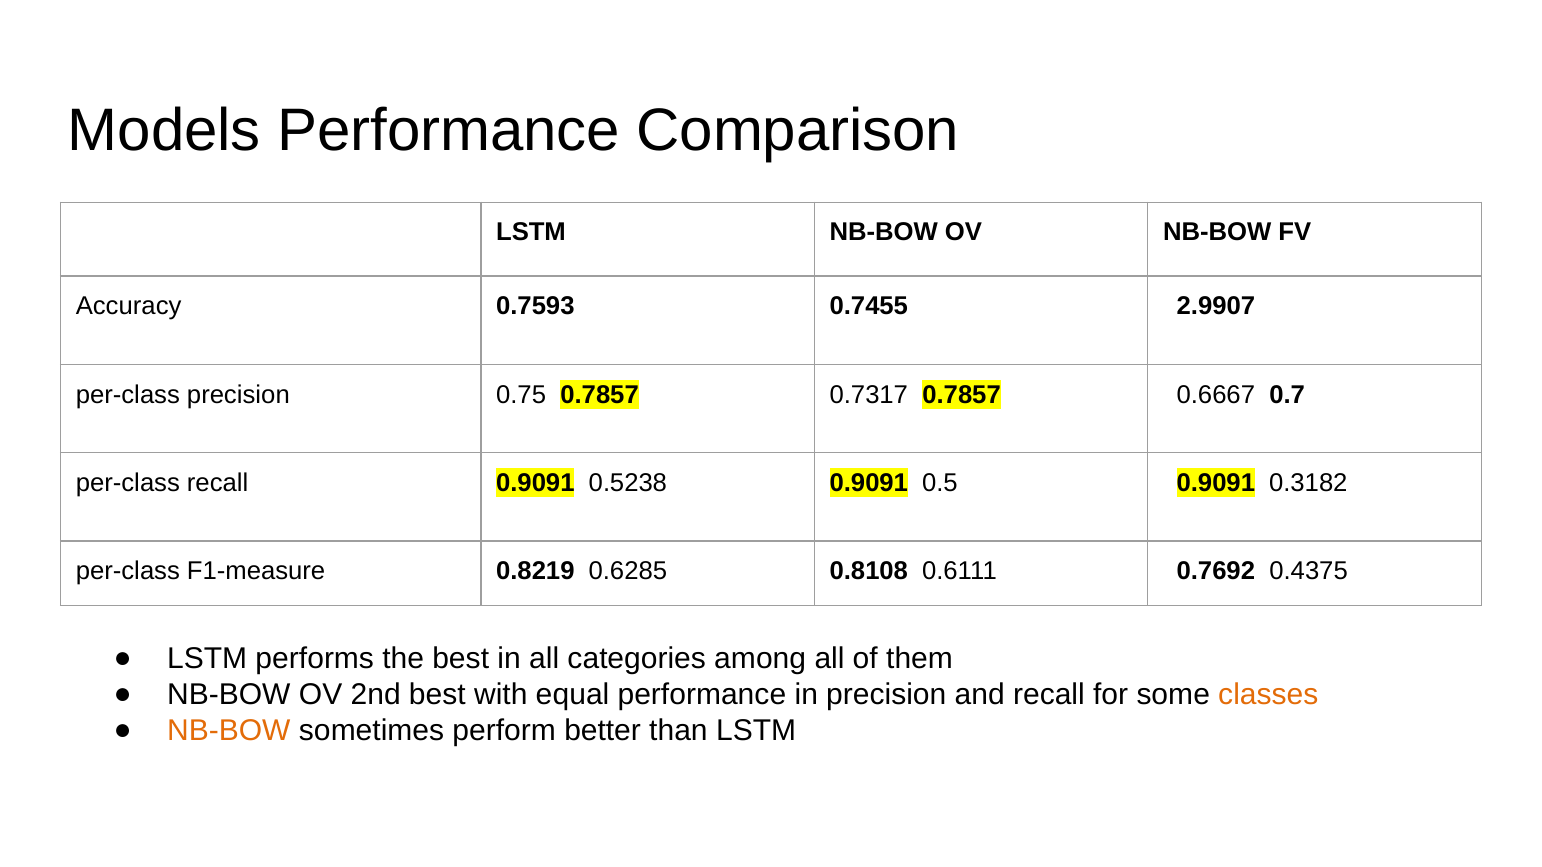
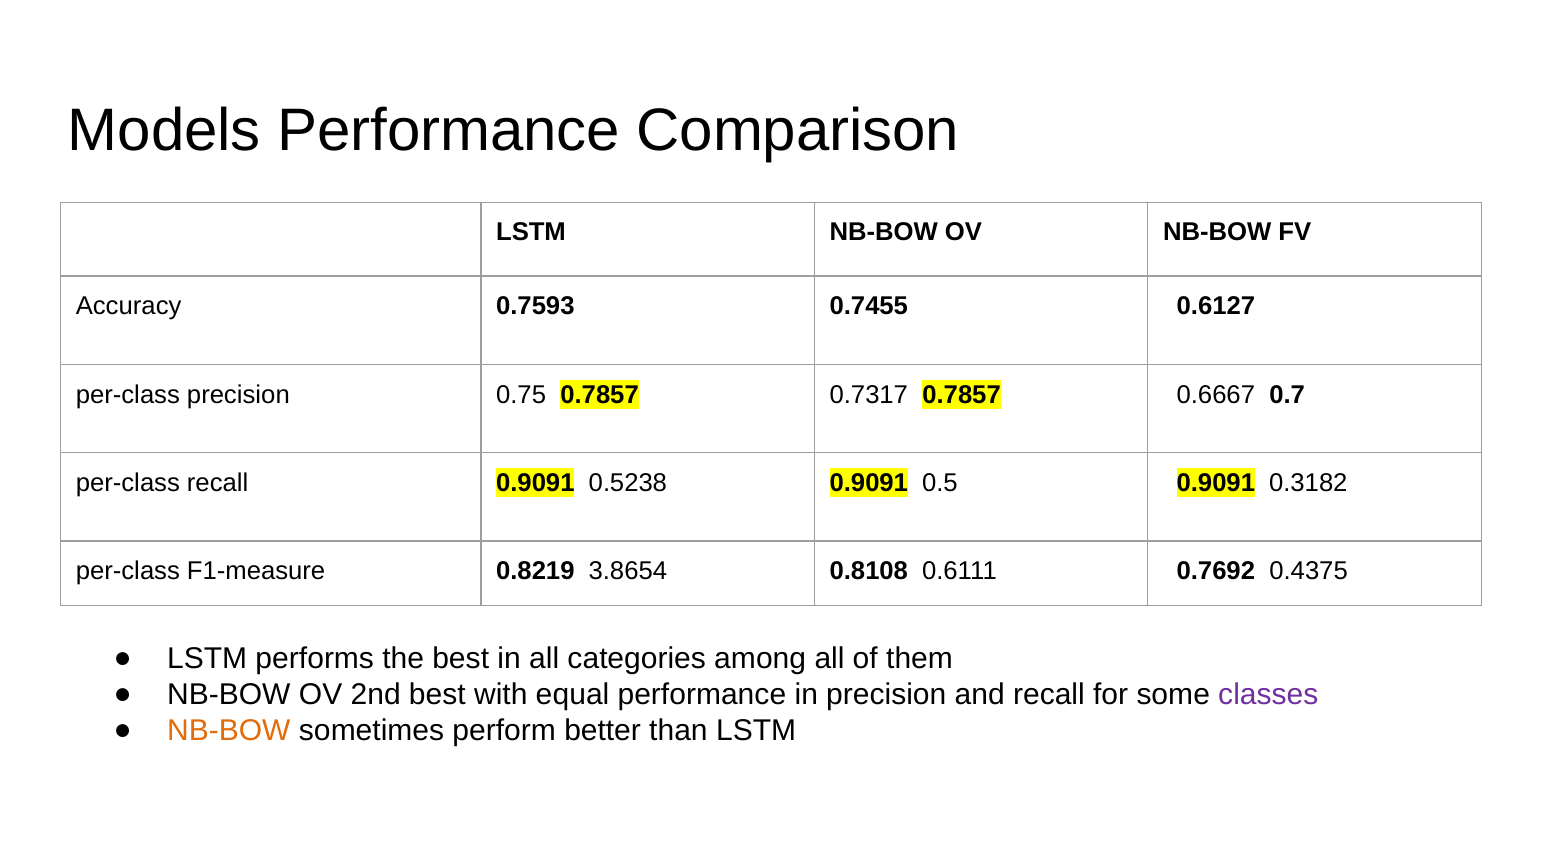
2.9907: 2.9907 -> 0.6127 (1216, 307)
0.6285: 0.6285 -> 3.8654 (628, 572)
classes colour: orange -> purple (1268, 695)
